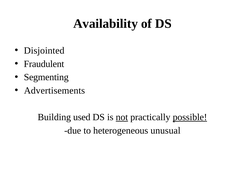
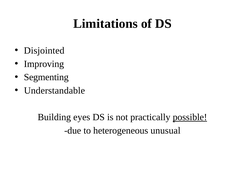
Availability: Availability -> Limitations (106, 24)
Fraudulent: Fraudulent -> Improving (44, 64)
Advertisements: Advertisements -> Understandable (54, 90)
used: used -> eyes (82, 117)
not underline: present -> none (122, 117)
